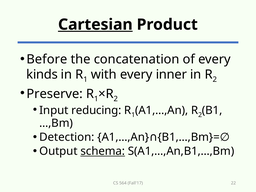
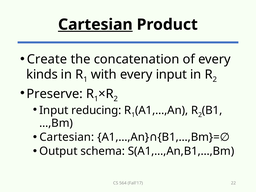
Before: Before -> Create (47, 59)
every inner: inner -> input (171, 75)
Detection: Detection -> Cartesian (67, 137)
schema underline: present -> none (103, 151)
